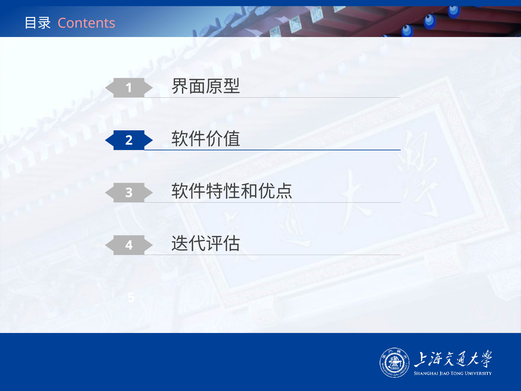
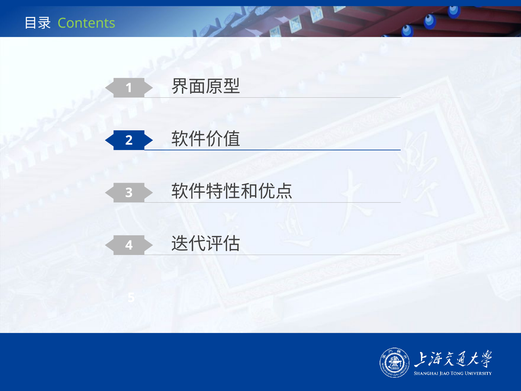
Contents colour: pink -> light green (86, 23)
